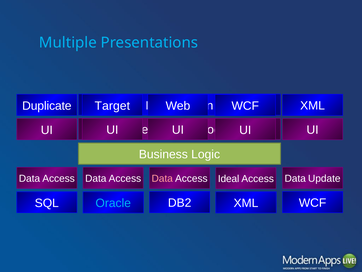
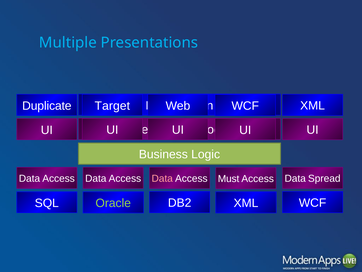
Update: Update -> Spread (324, 178)
Ideal: Ideal -> Must (229, 179)
Oracle colour: light blue -> light green (113, 203)
